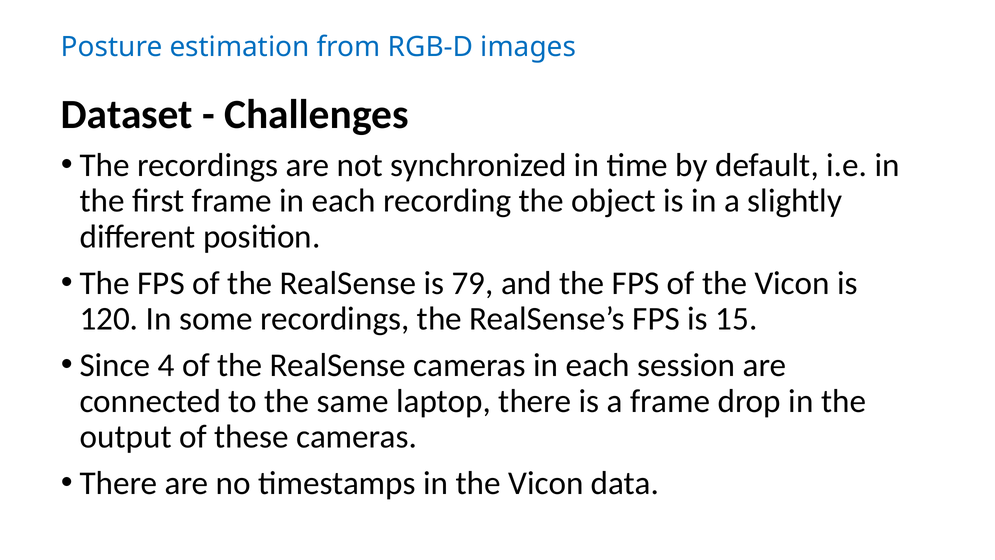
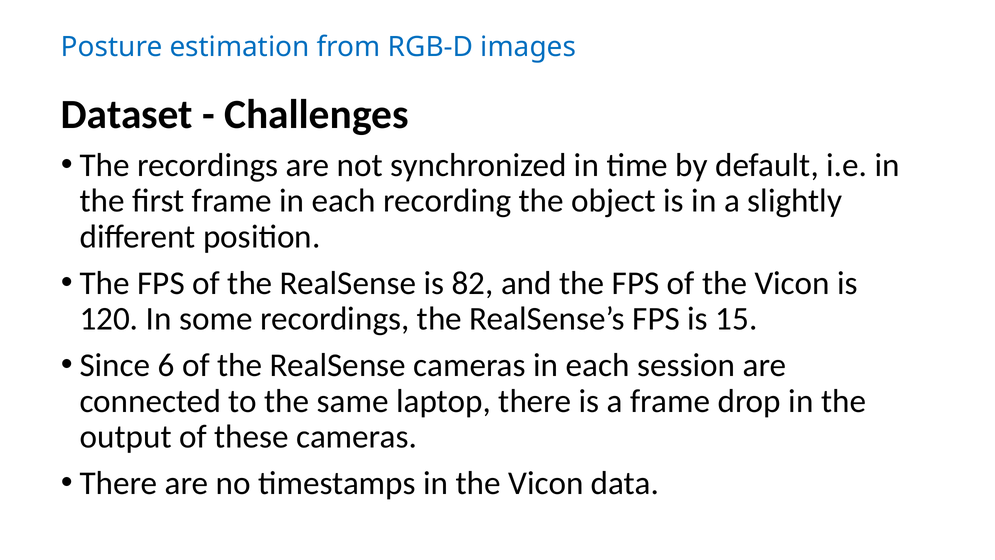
79: 79 -> 82 (473, 283)
4: 4 -> 6 (166, 365)
